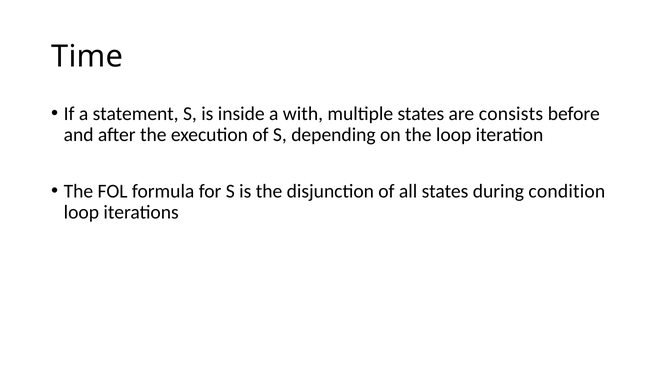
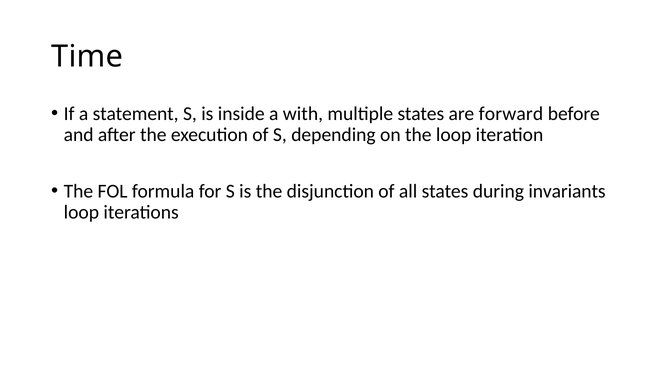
consists: consists -> forward (511, 113)
condition: condition -> invariants (567, 191)
